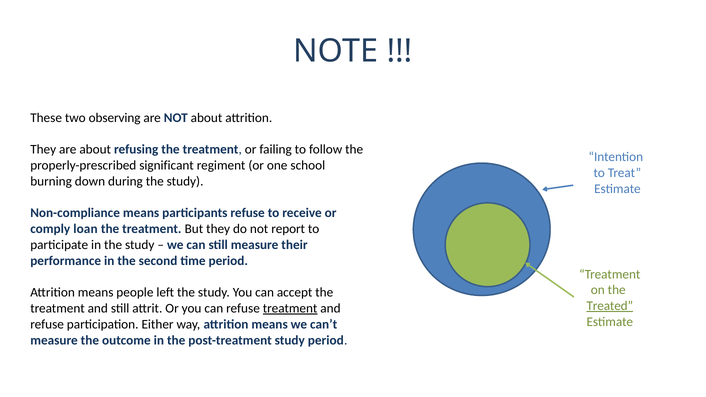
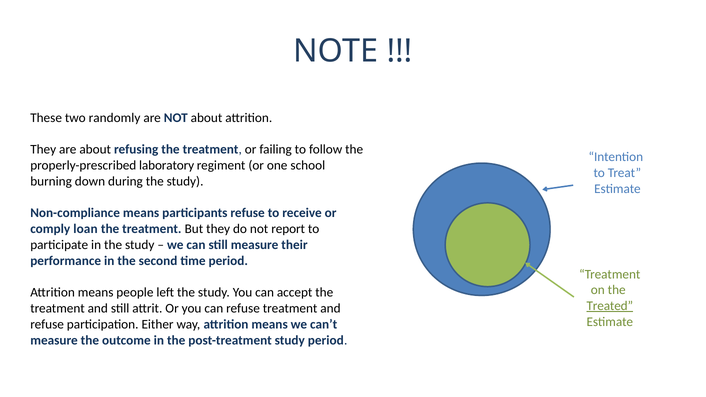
observing: observing -> randomly (115, 118)
significant: significant -> laboratory (167, 166)
treatment underline: present -> none (290, 308)
